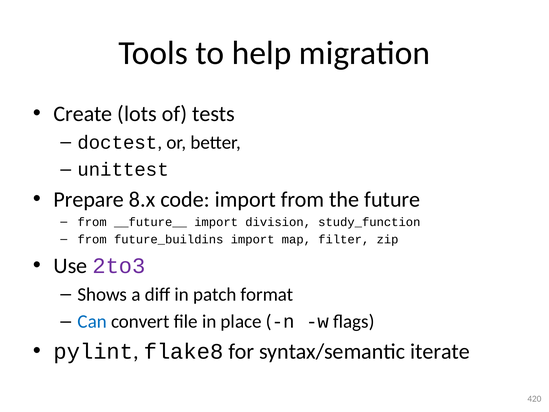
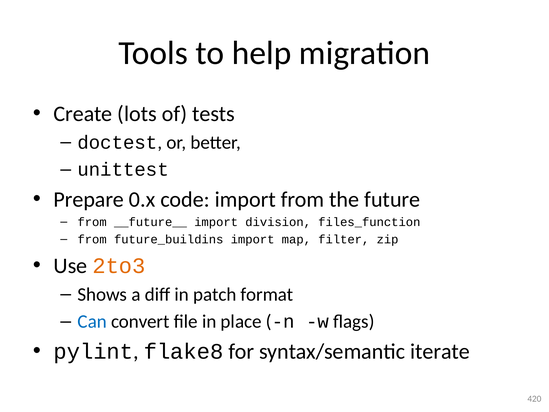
8.x: 8.x -> 0.x (142, 199)
study_function: study_function -> files_function (369, 222)
2to3 colour: purple -> orange (119, 266)
